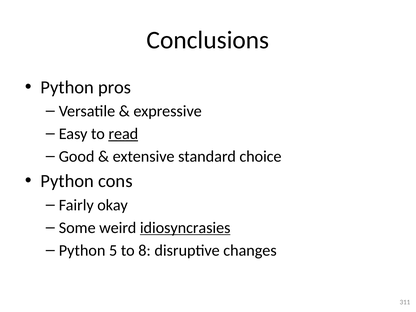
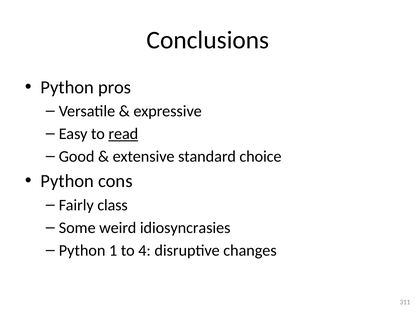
okay: okay -> class (113, 205)
idiosyncrasies underline: present -> none (185, 228)
5: 5 -> 1 (113, 250)
8: 8 -> 4 (145, 250)
